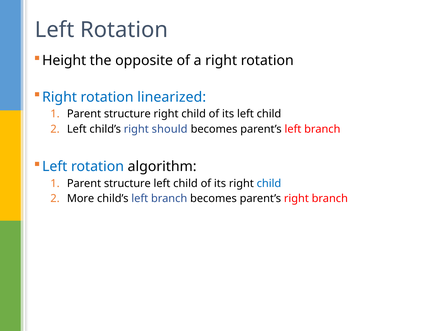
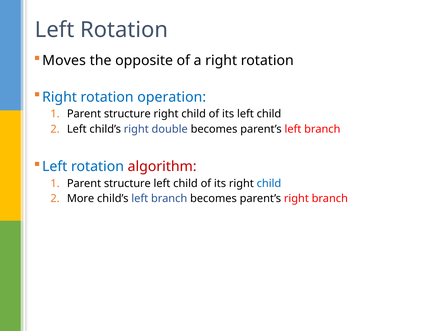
Height: Height -> Moves (64, 61)
linearized: linearized -> operation (172, 97)
should: should -> double (170, 129)
algorithm colour: black -> red (162, 166)
